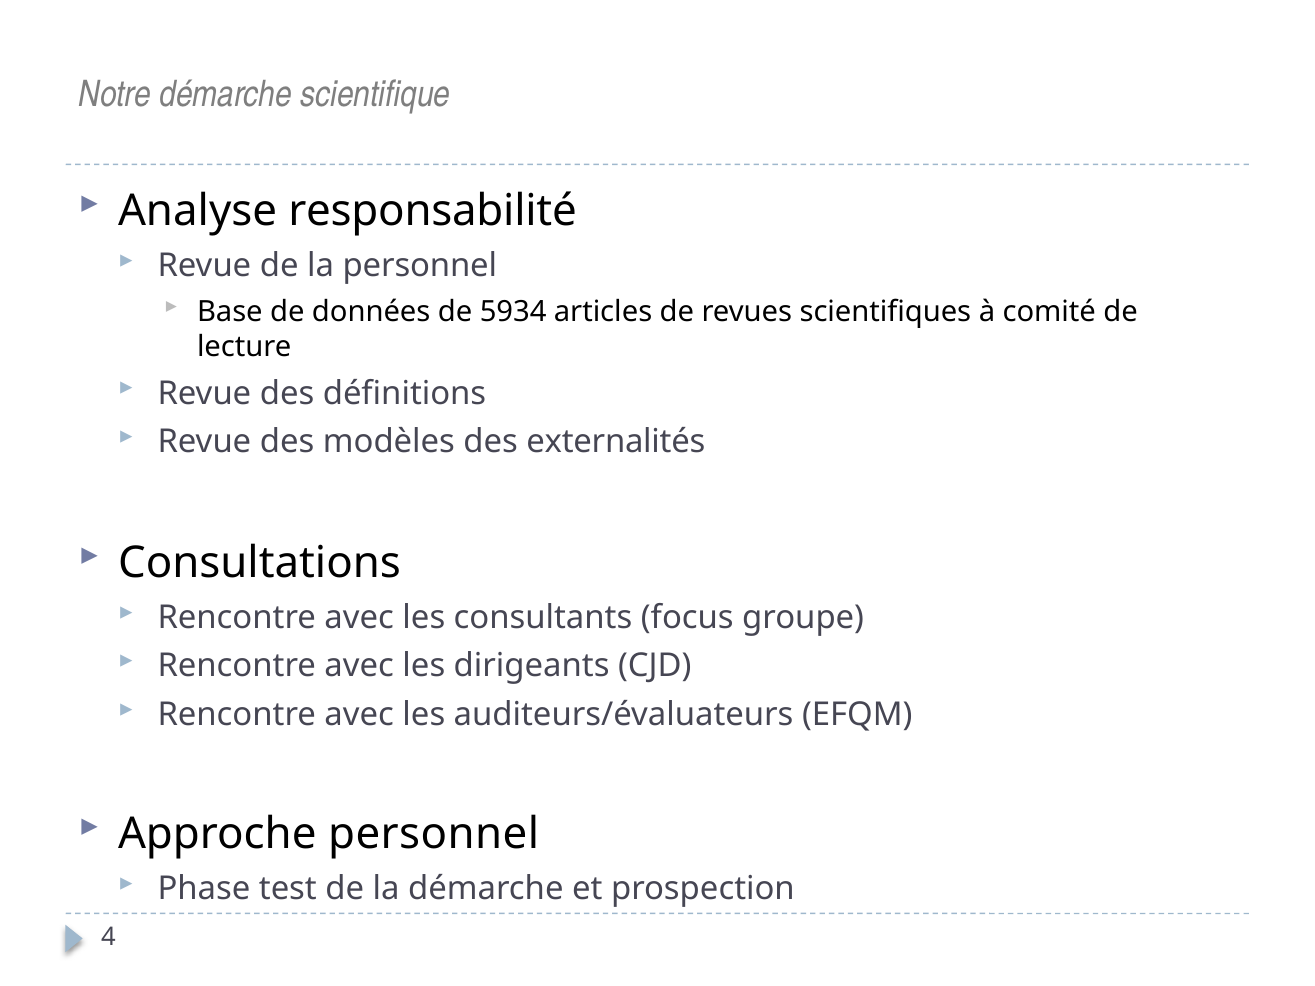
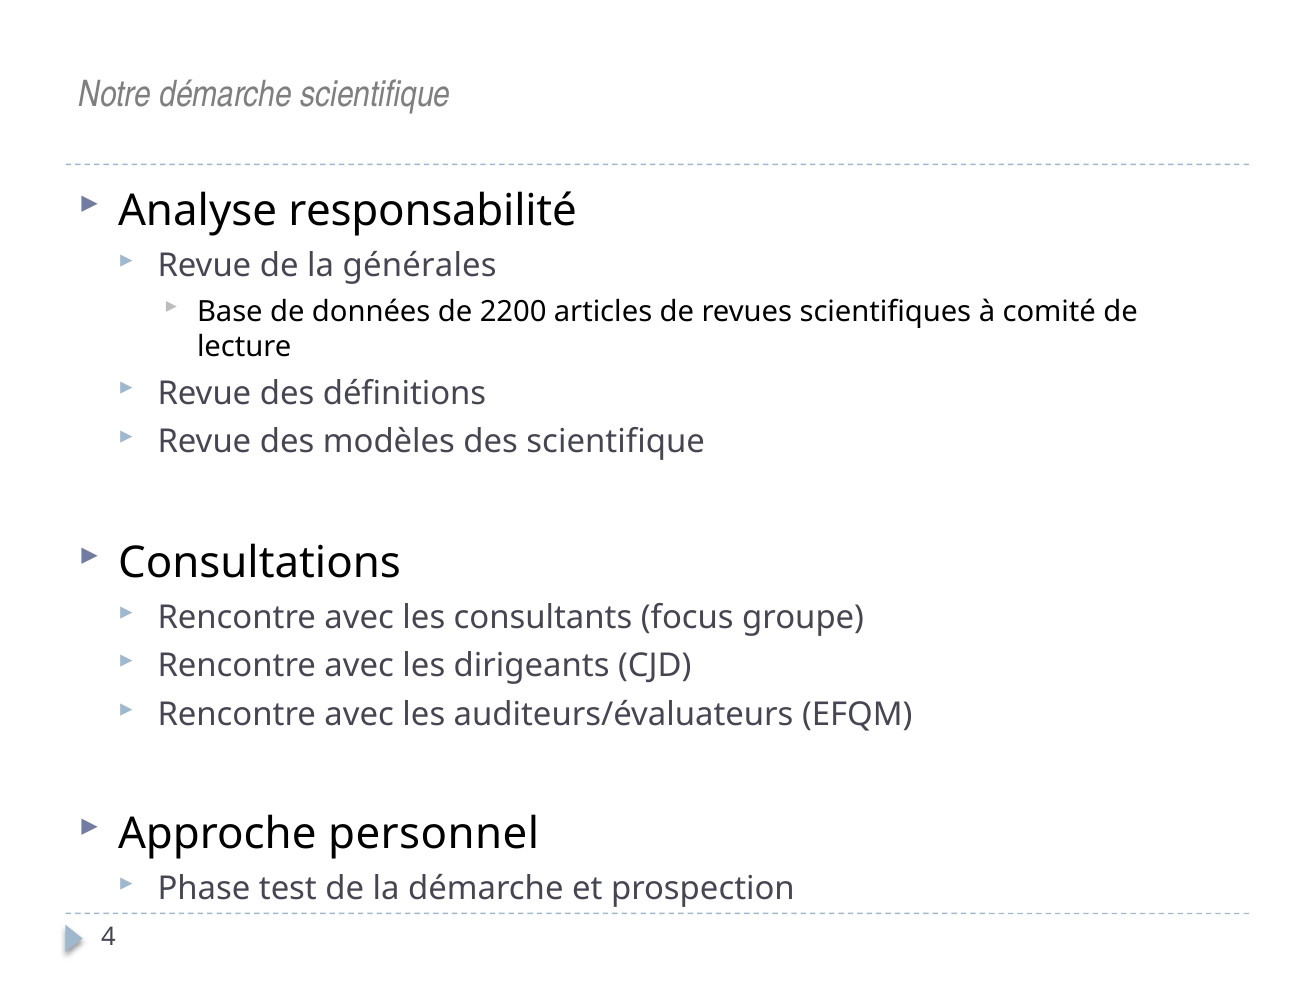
la personnel: personnel -> générales (420, 266)
5934: 5934 -> 2200 (513, 312)
des externalités: externalités -> scientifique (616, 442)
